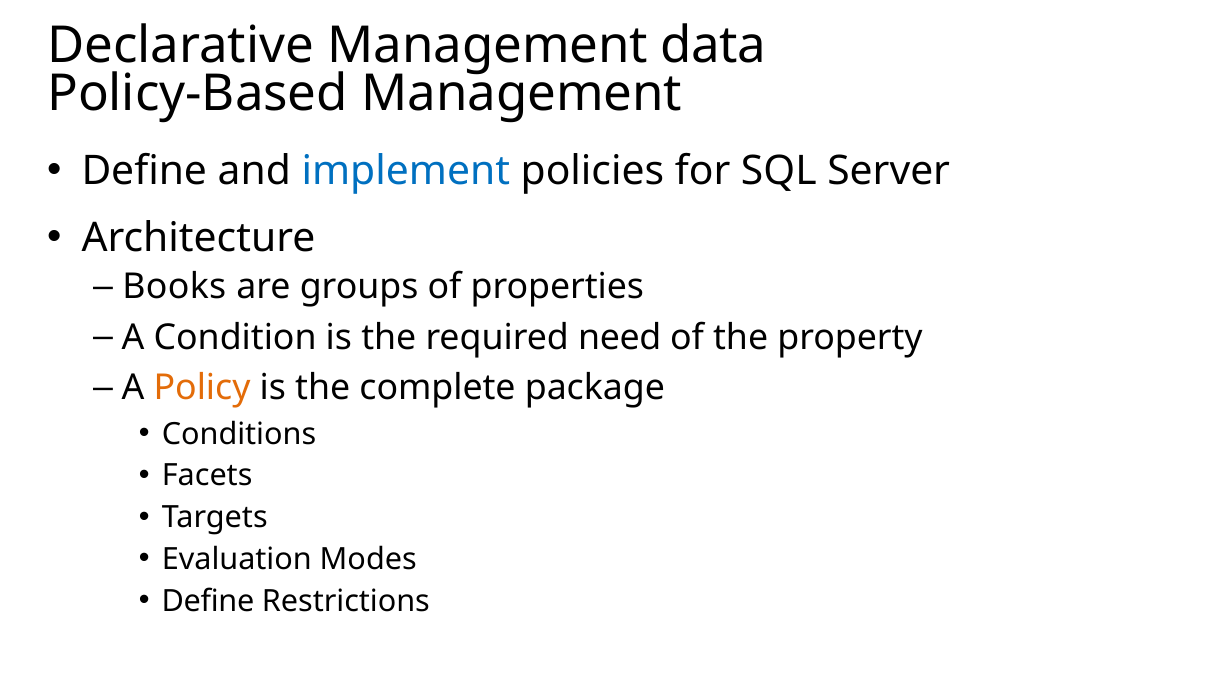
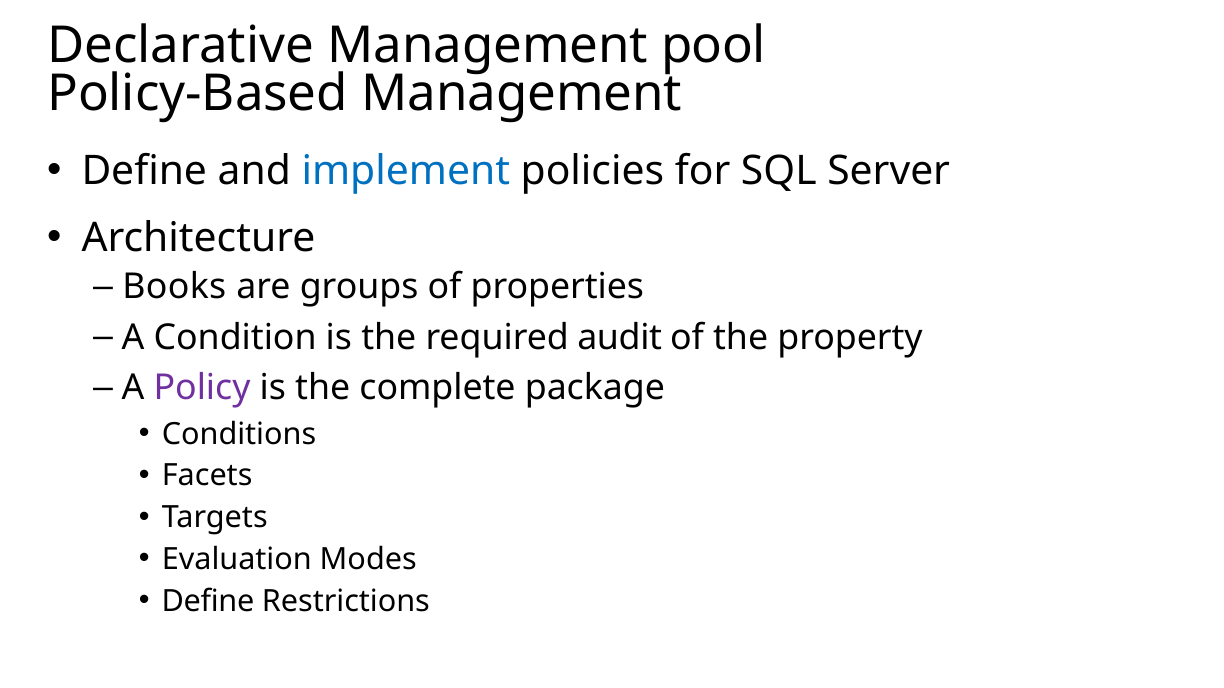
data: data -> pool (713, 45)
need: need -> audit (620, 338)
Policy colour: orange -> purple (202, 388)
